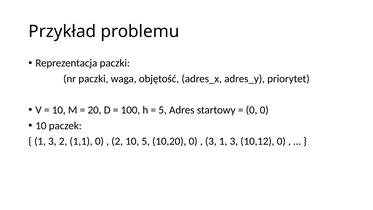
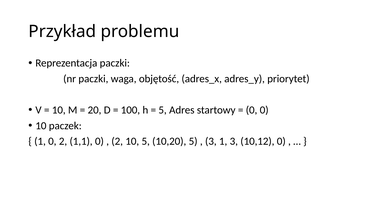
3: 3 -> 0 (52, 141)
10,20 0: 0 -> 5 (193, 141)
